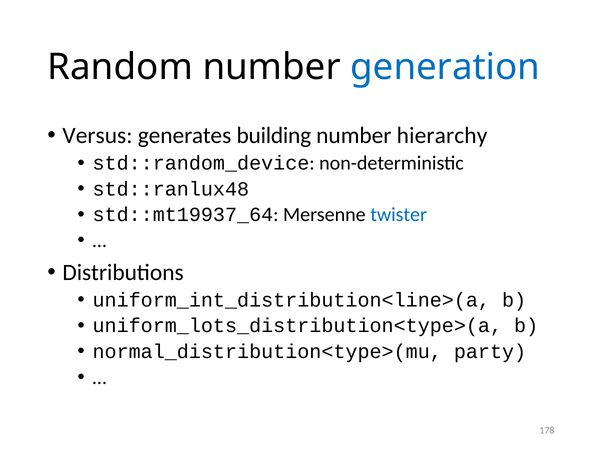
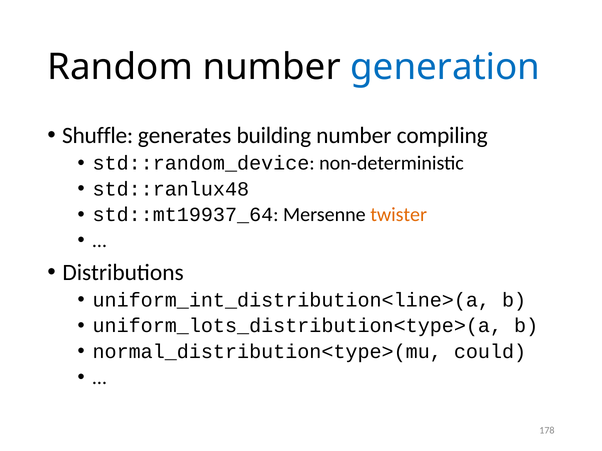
Versus: Versus -> Shuffle (98, 136)
hierarchy: hierarchy -> compiling (442, 136)
twister colour: blue -> orange (399, 215)
party: party -> could (490, 352)
